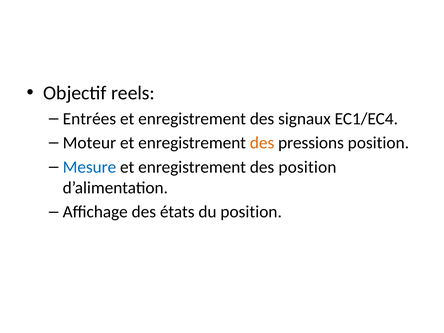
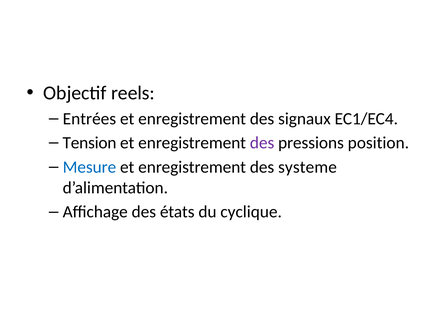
Moteur: Moteur -> Tension (90, 143)
des colour: orange -> purple (262, 143)
des position: position -> systeme (307, 167)
du position: position -> cyclique (251, 212)
